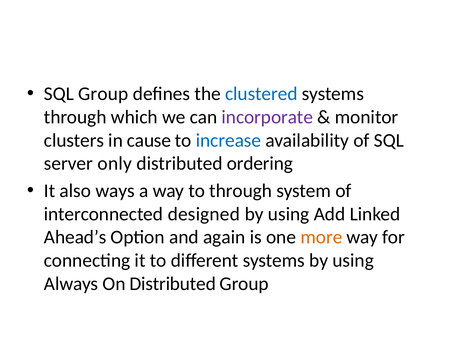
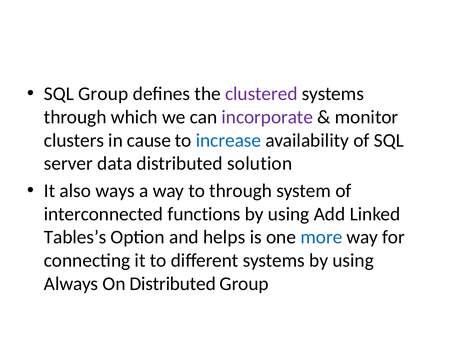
clustered colour: blue -> purple (261, 94)
only: only -> data (115, 164)
ordering: ordering -> solution (260, 164)
designed: designed -> functions (204, 214)
Ahead’s: Ahead’s -> Tables’s (75, 238)
again: again -> helps (224, 238)
more colour: orange -> blue (321, 238)
